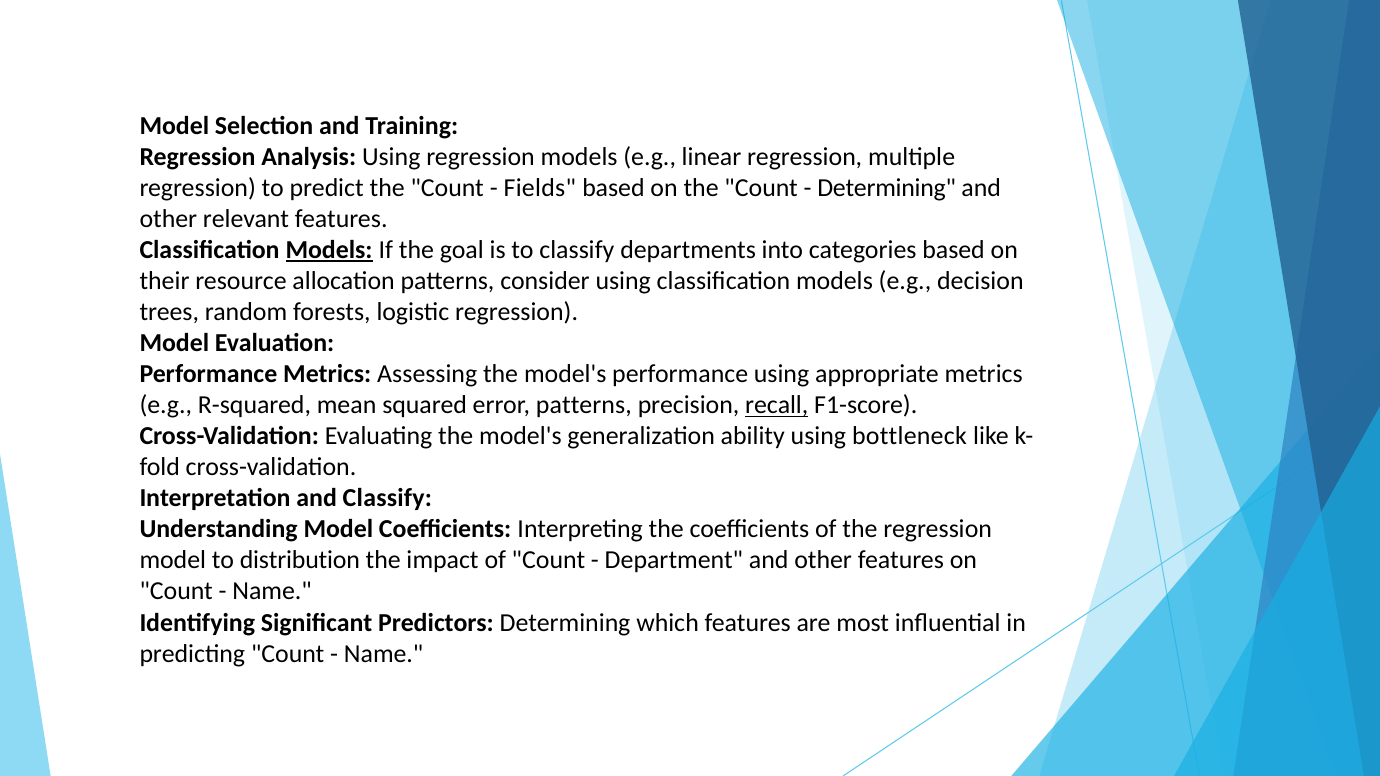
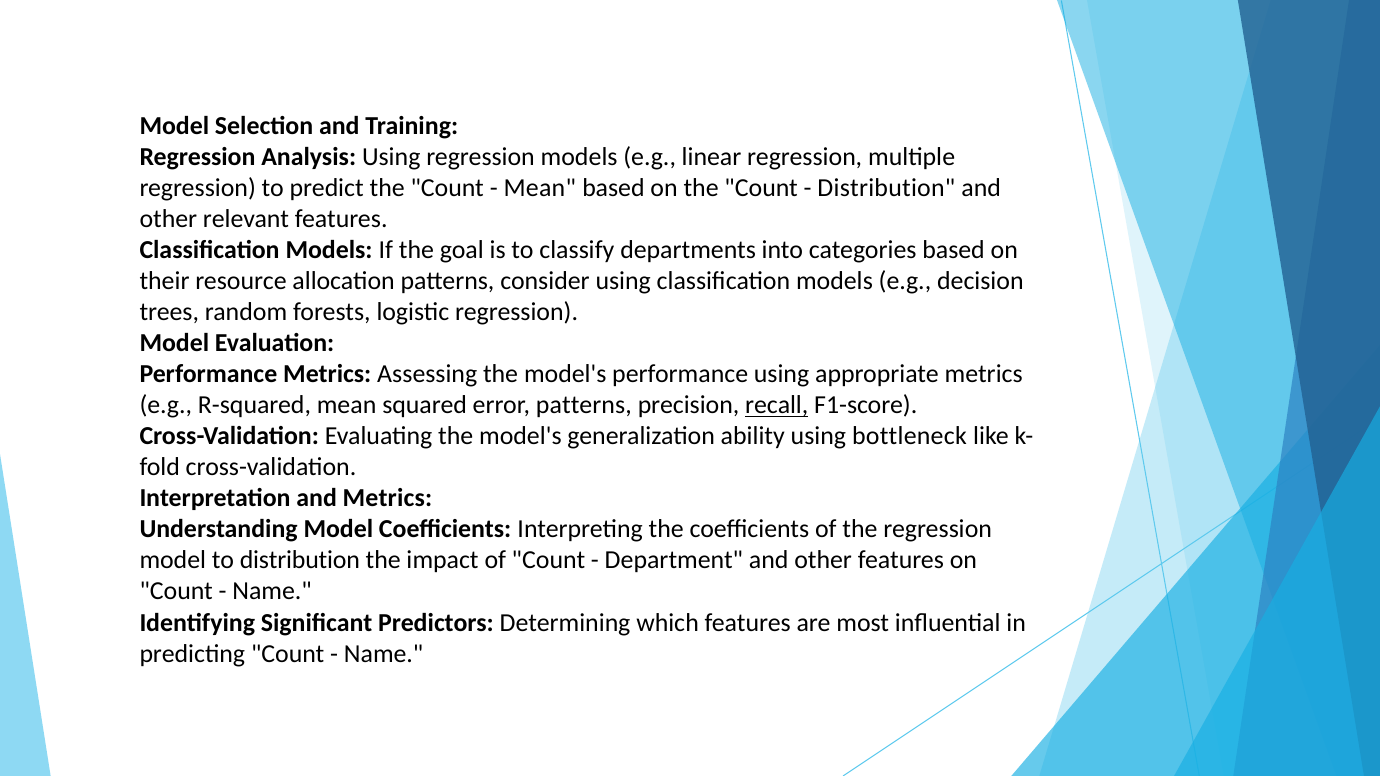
Fields: Fields -> Mean (540, 188)
Determining: Determining -> Distribution (886, 188)
Models underline: present -> none (329, 250)
and Classify: Classify -> Metrics (387, 498)
